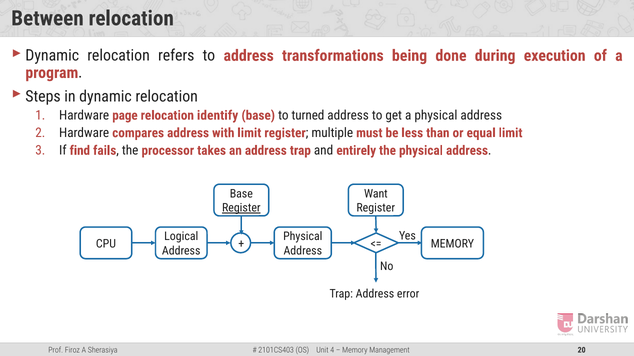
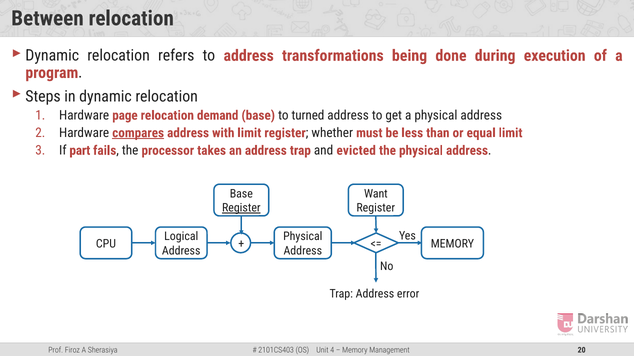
identify: identify -> demand (218, 116)
compares underline: none -> present (138, 133)
multiple: multiple -> whether (332, 133)
find: find -> part (80, 151)
entirely: entirely -> evicted (356, 151)
